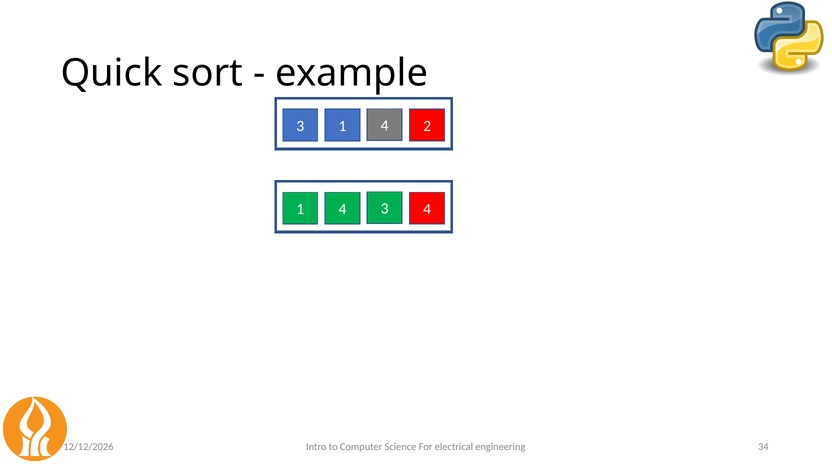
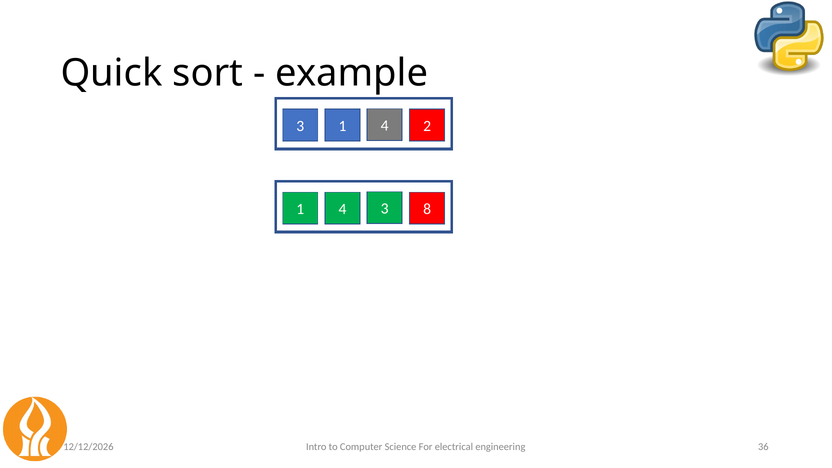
3 4: 4 -> 8 (427, 209)
34: 34 -> 36 (763, 447)
